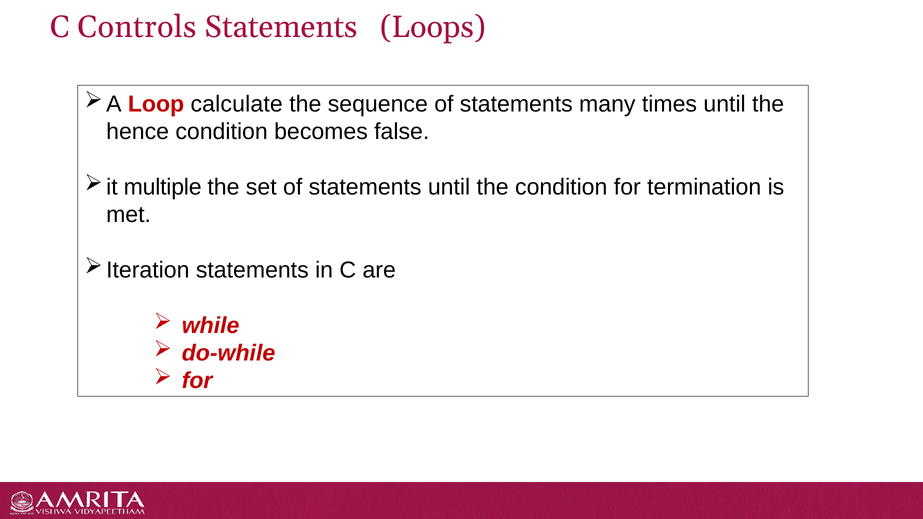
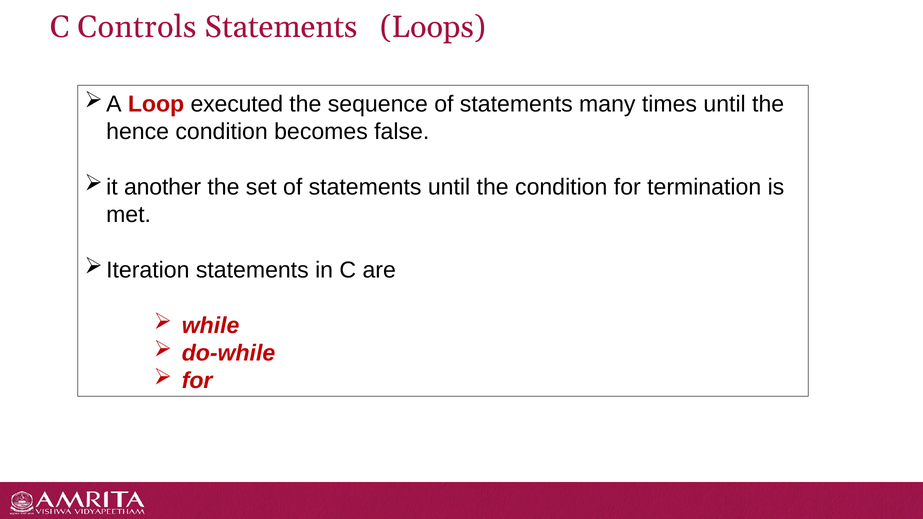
calculate: calculate -> executed (237, 104)
multiple: multiple -> another (163, 187)
